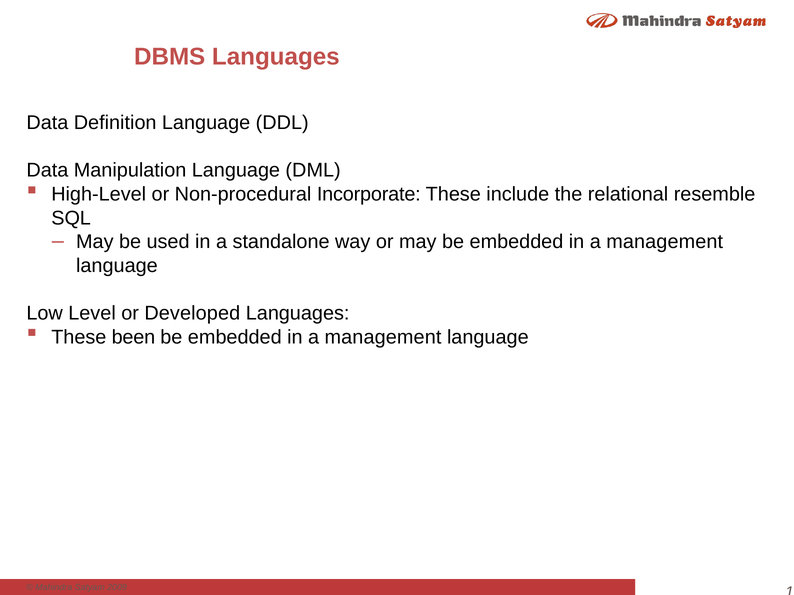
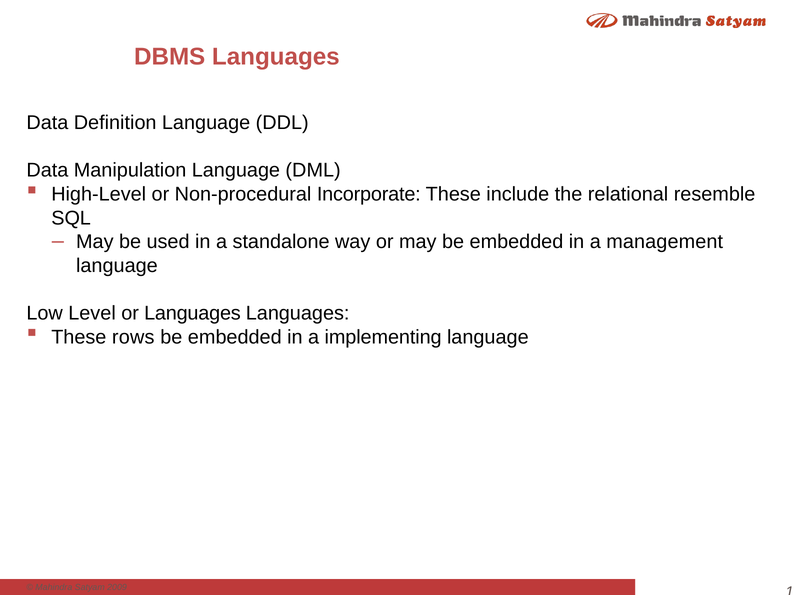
or Developed: Developed -> Languages (192, 313)
been: been -> rows (133, 337)
management: management -> implementing (383, 337)
